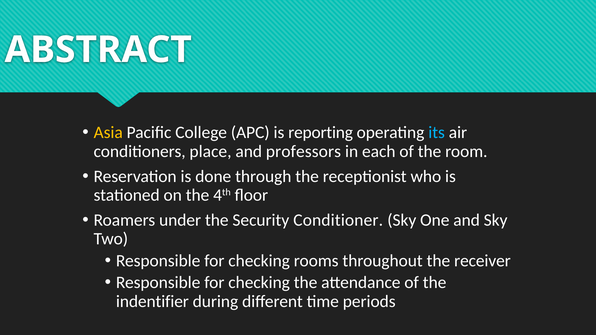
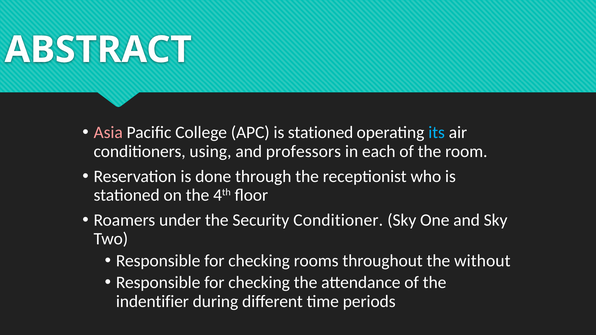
Asia colour: yellow -> pink (108, 133)
APC is reporting: reporting -> stationed (321, 133)
place: place -> using (210, 151)
receiver: receiver -> without (482, 261)
